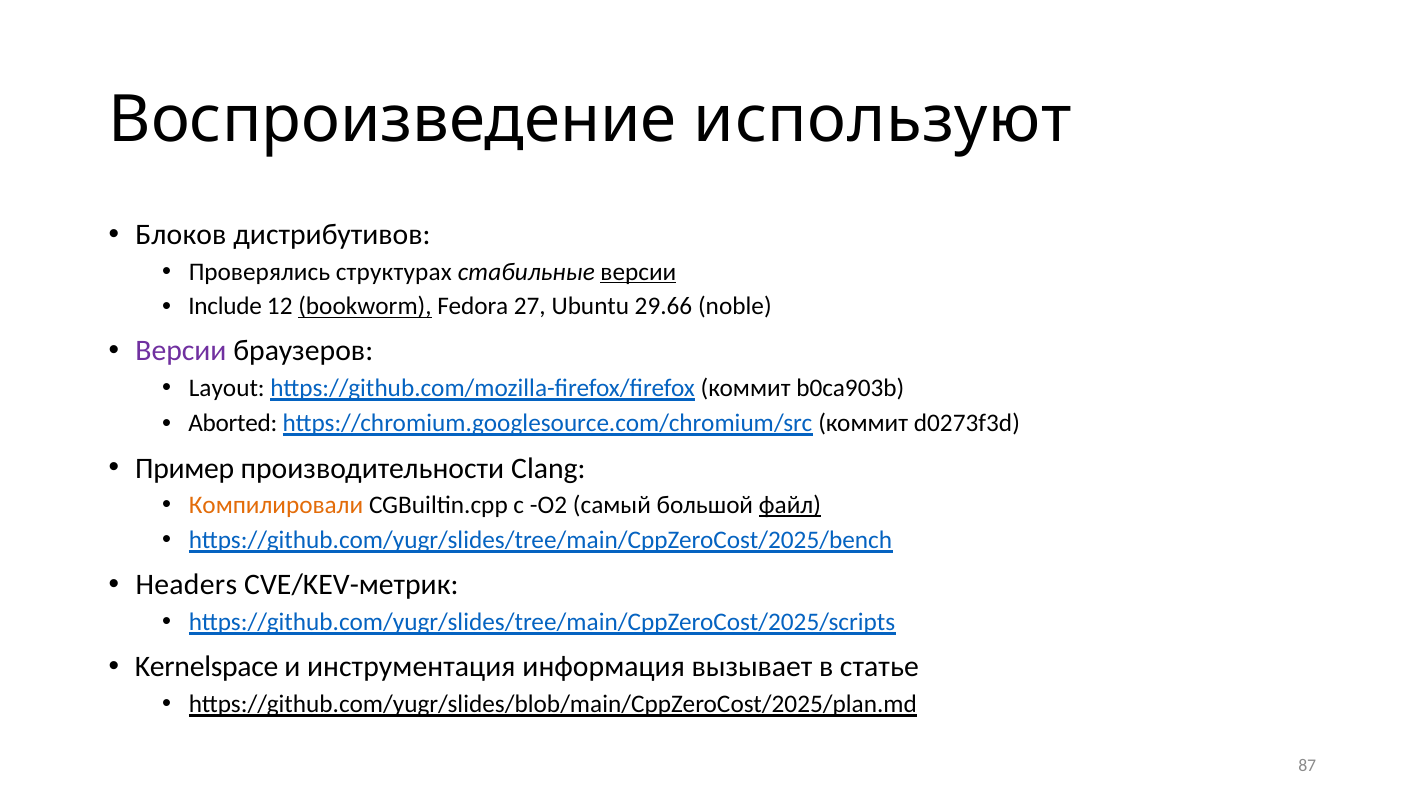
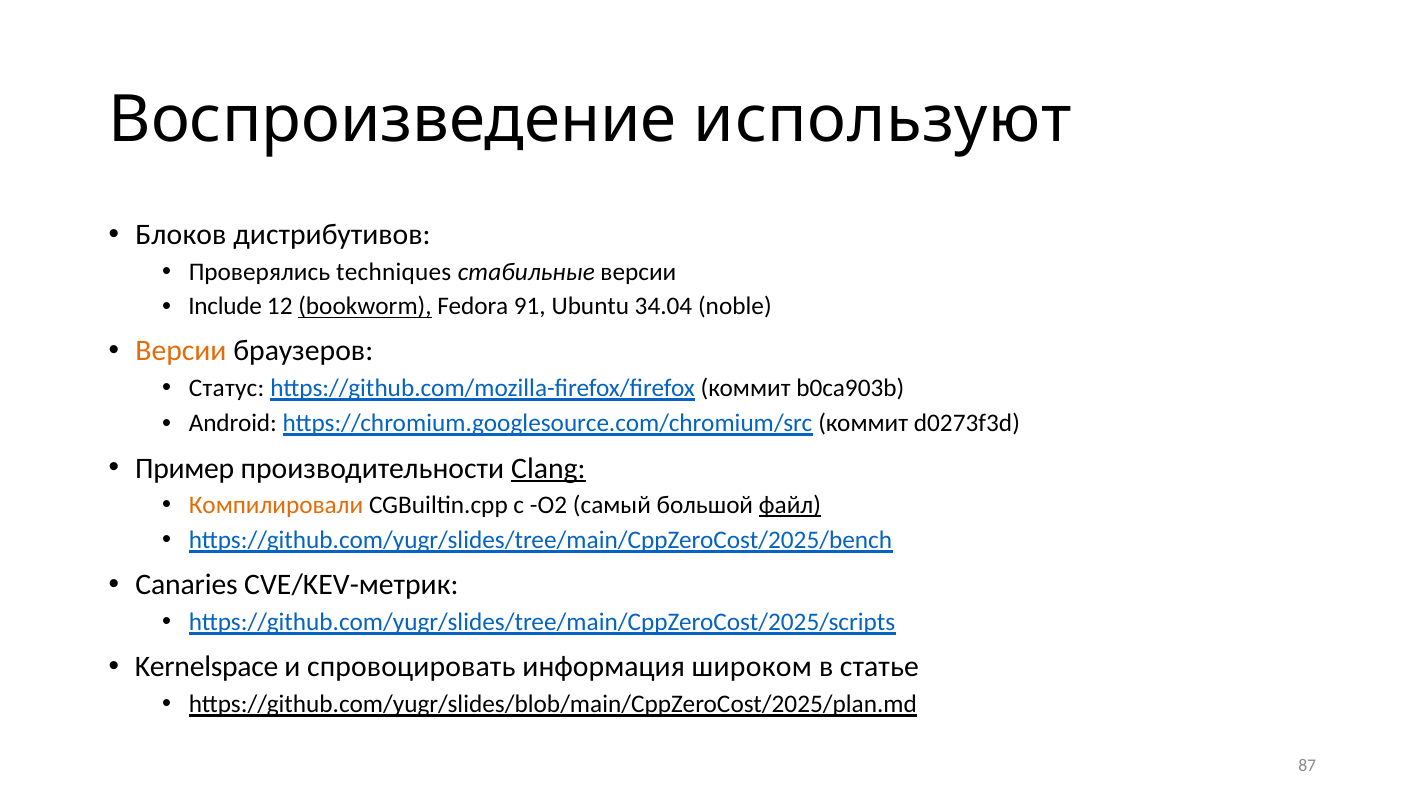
структурах: структурах -> techniques (394, 272)
версии underline: present -> none (638, 272)
27: 27 -> 91 (530, 306)
29.66: 29.66 -> 34.04 (663, 306)
Версии colour: purple -> orange (181, 351)
Layout: Layout -> Статус (227, 388)
Aborted: Aborted -> Android (233, 423)
Clang underline: none -> present (548, 468)
Headers: Headers -> Canaries (187, 585)
инструментация: инструментация -> спровоцировать (411, 667)
вызывает: вызывает -> широком (752, 667)
